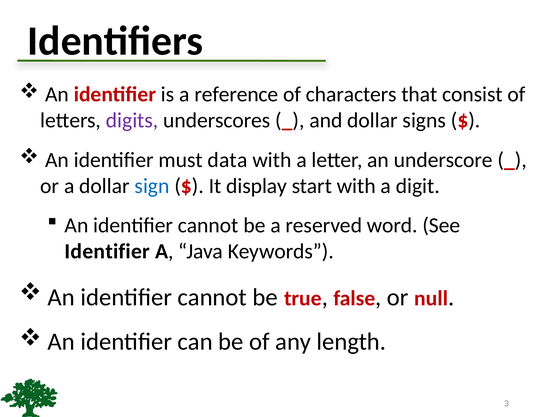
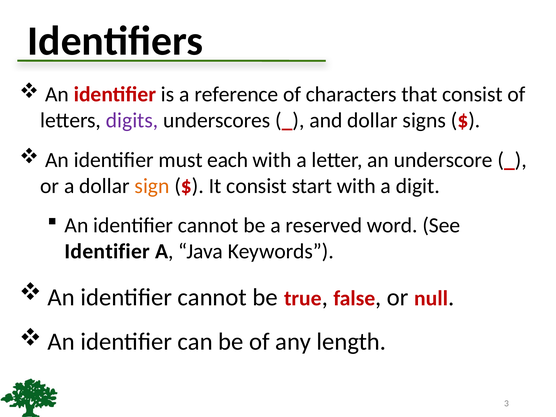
data: data -> each (228, 160)
sign colour: blue -> orange (152, 186)
It display: display -> consist (257, 186)
